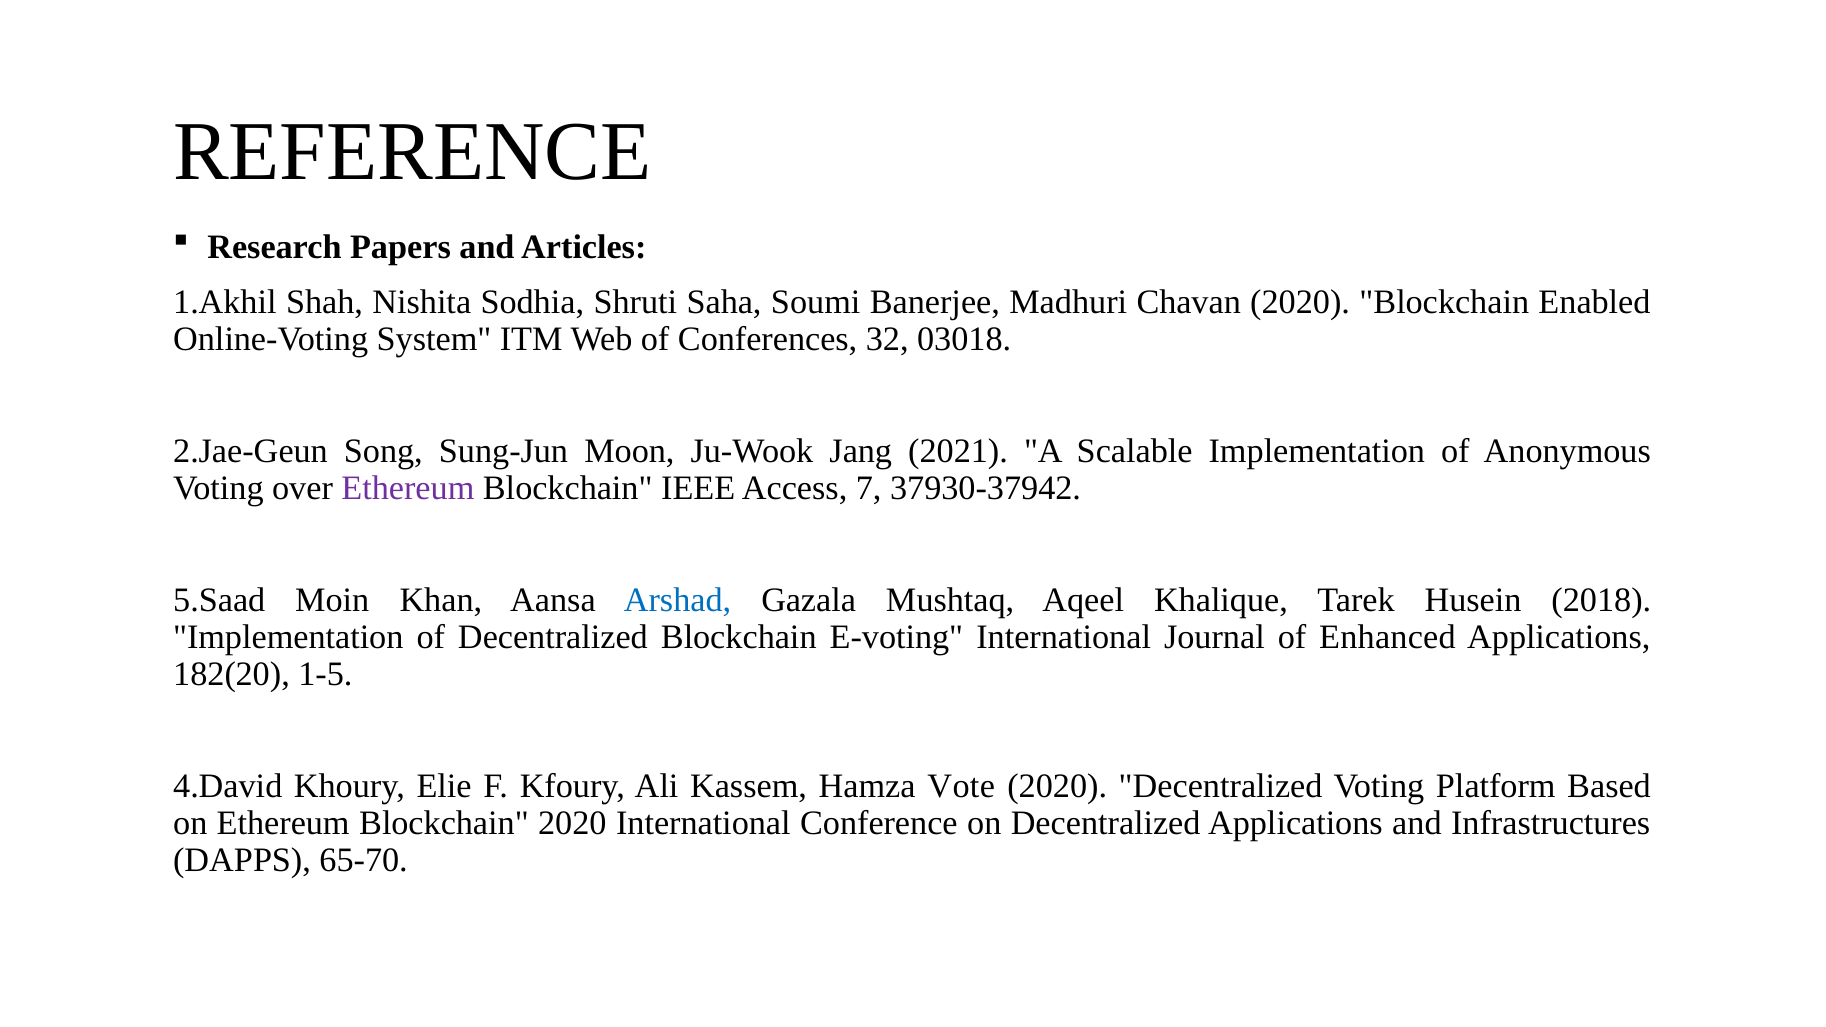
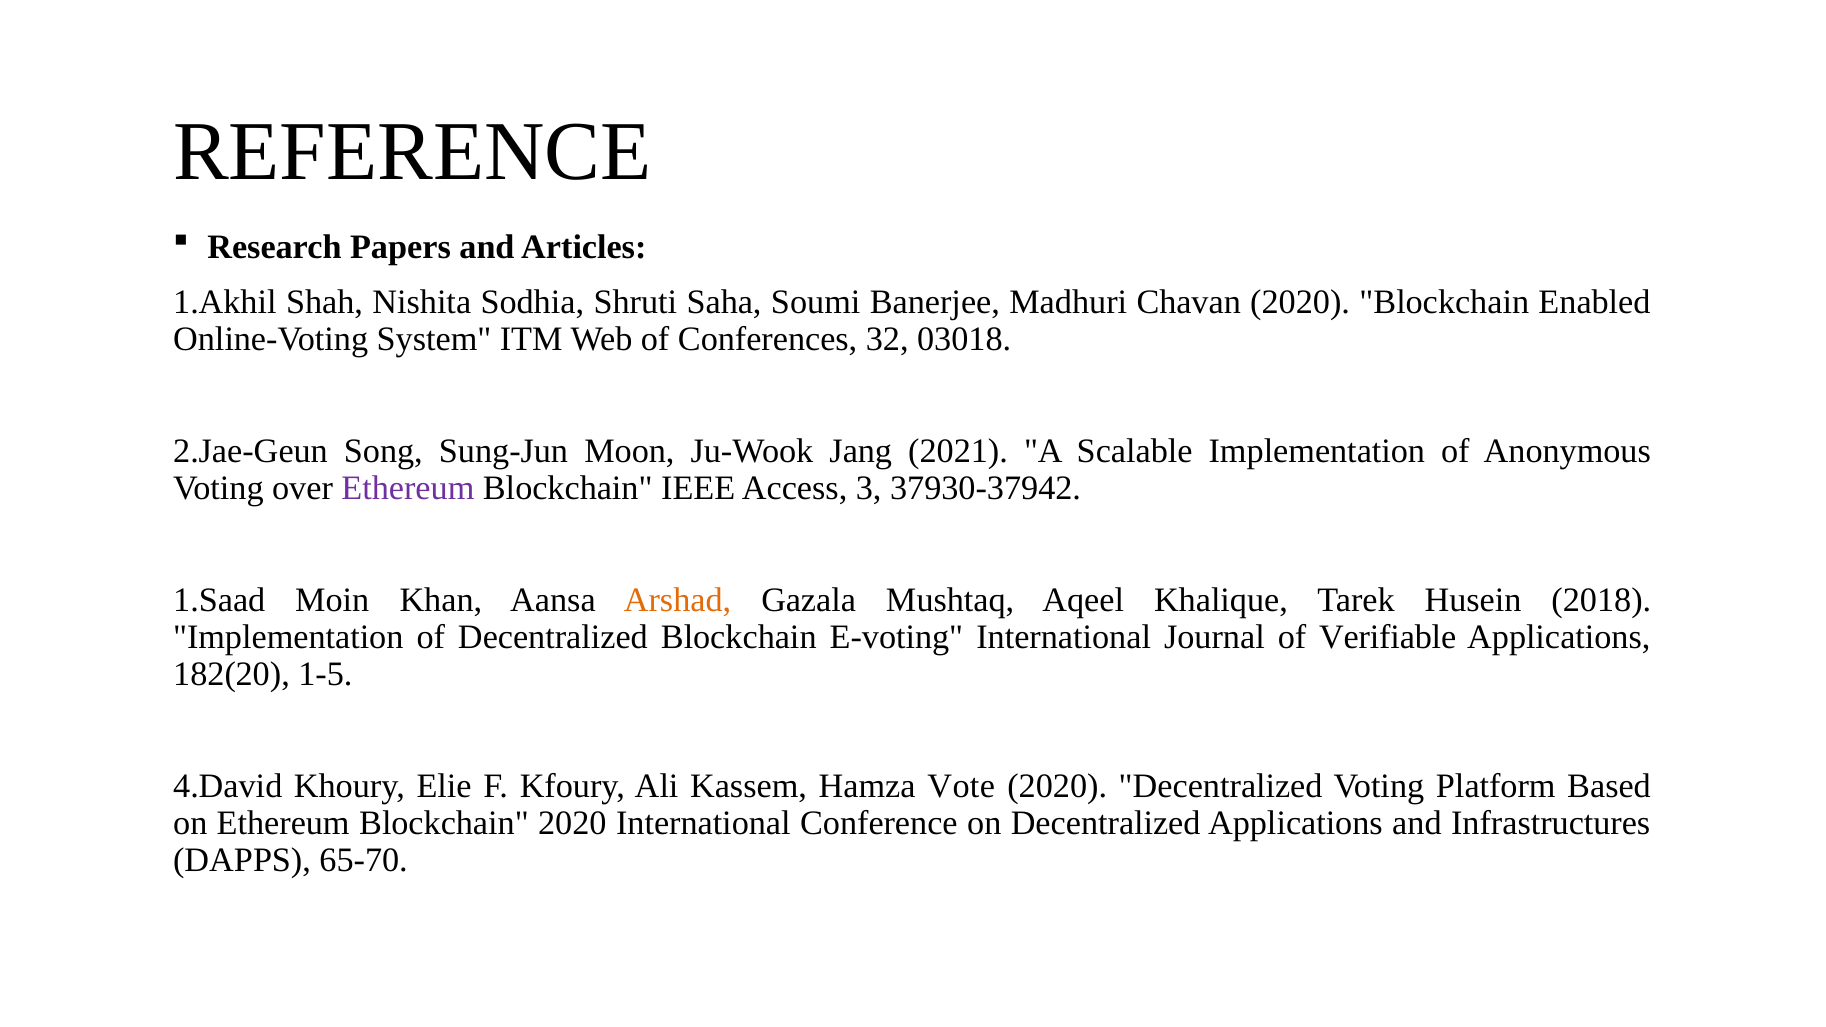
7: 7 -> 3 (869, 488)
5.Saad: 5.Saad -> 1.Saad (219, 600)
Arshad colour: blue -> orange (678, 600)
Enhanced: Enhanced -> Verifiable (1388, 637)
